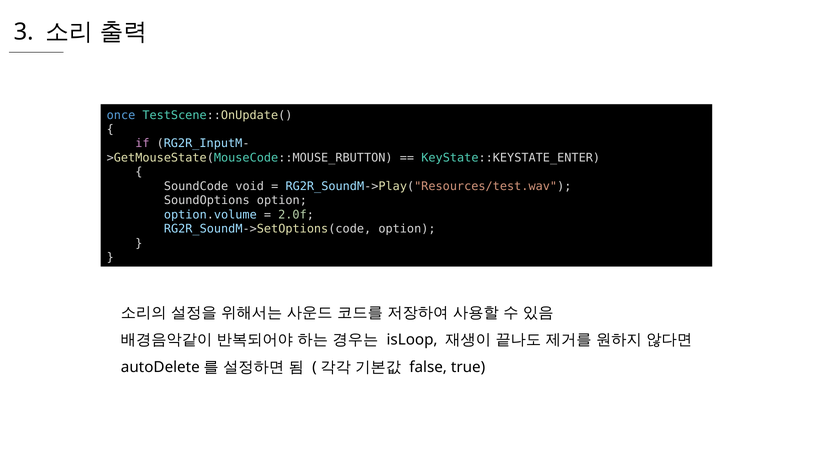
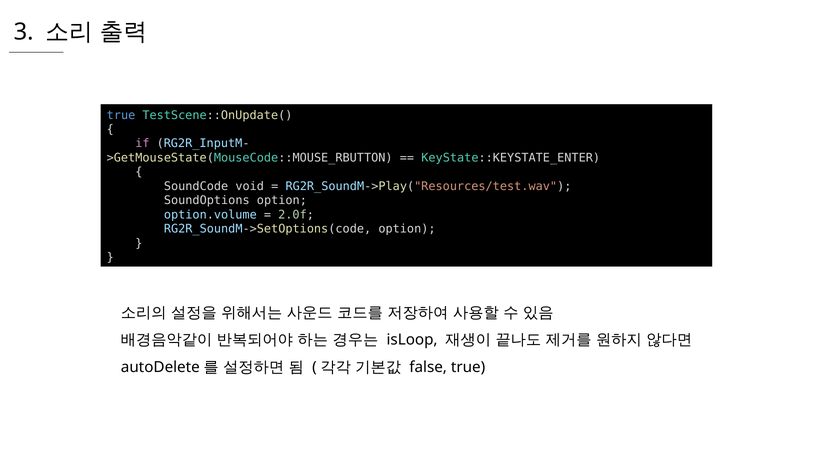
once: once -> true (121, 115)
